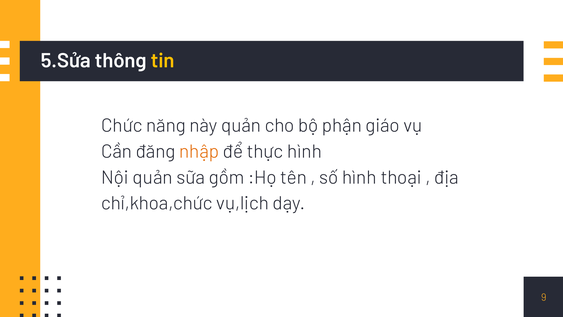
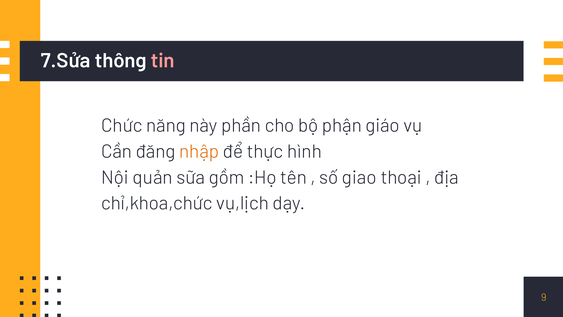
5.Sửa: 5.Sửa -> 7.Sửa (66, 61)
tin colour: yellow -> pink (163, 61)
này quản: quản -> phần (241, 126)
số hình: hình -> giao (359, 177)
